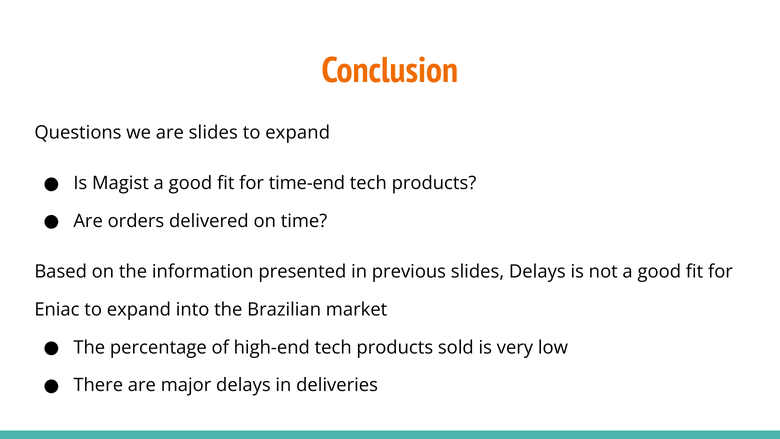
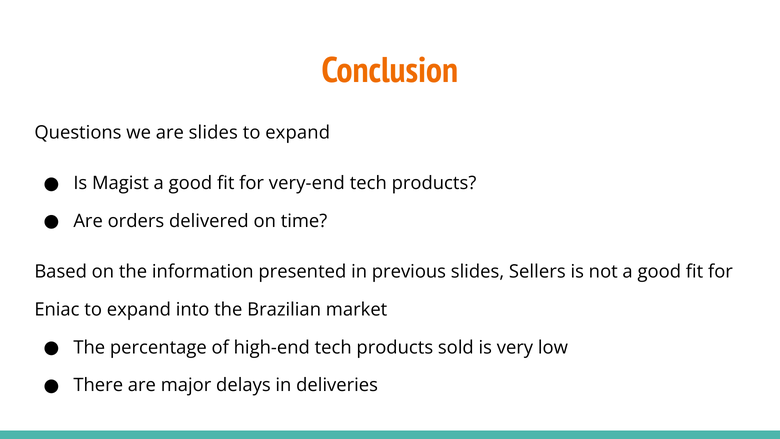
time-end: time-end -> very-end (307, 183)
slides Delays: Delays -> Sellers (537, 272)
